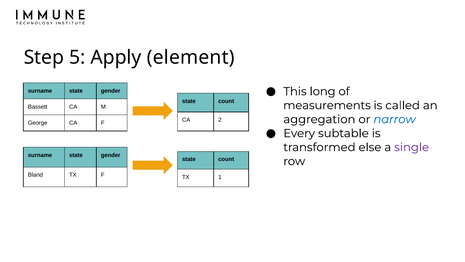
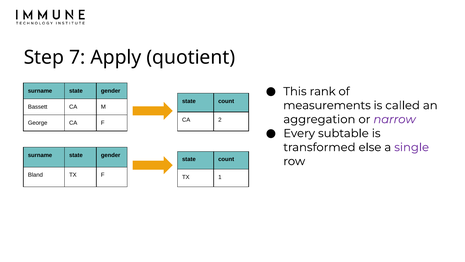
5: 5 -> 7 (77, 57)
element: element -> quotient (191, 57)
long: long -> rank (323, 91)
narrow colour: blue -> purple (395, 119)
